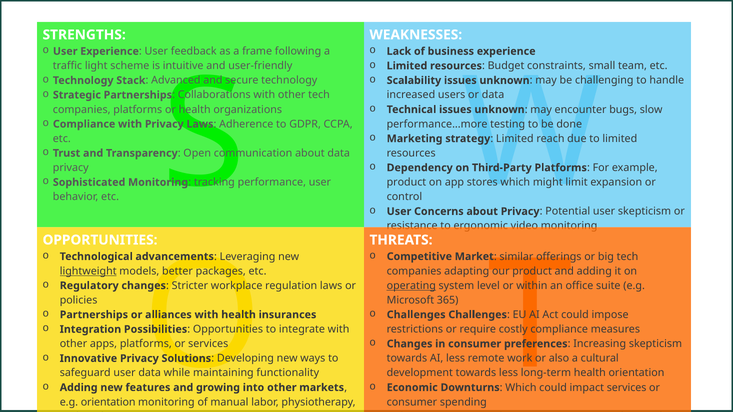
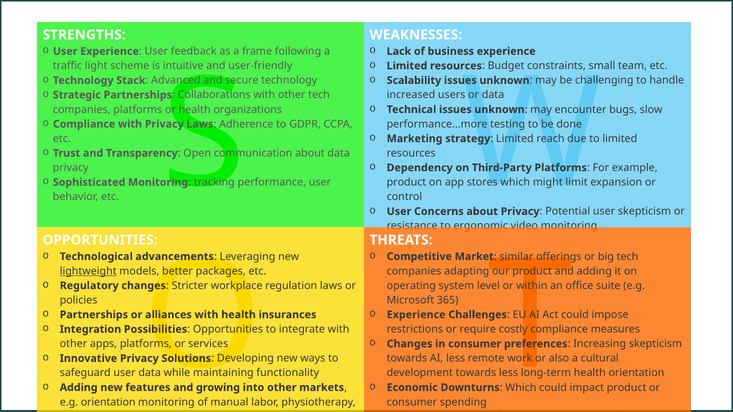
operating underline: present -> none (411, 286)
o Challenges: Challenges -> Experience (416, 315)
impact services: services -> product (627, 388)
